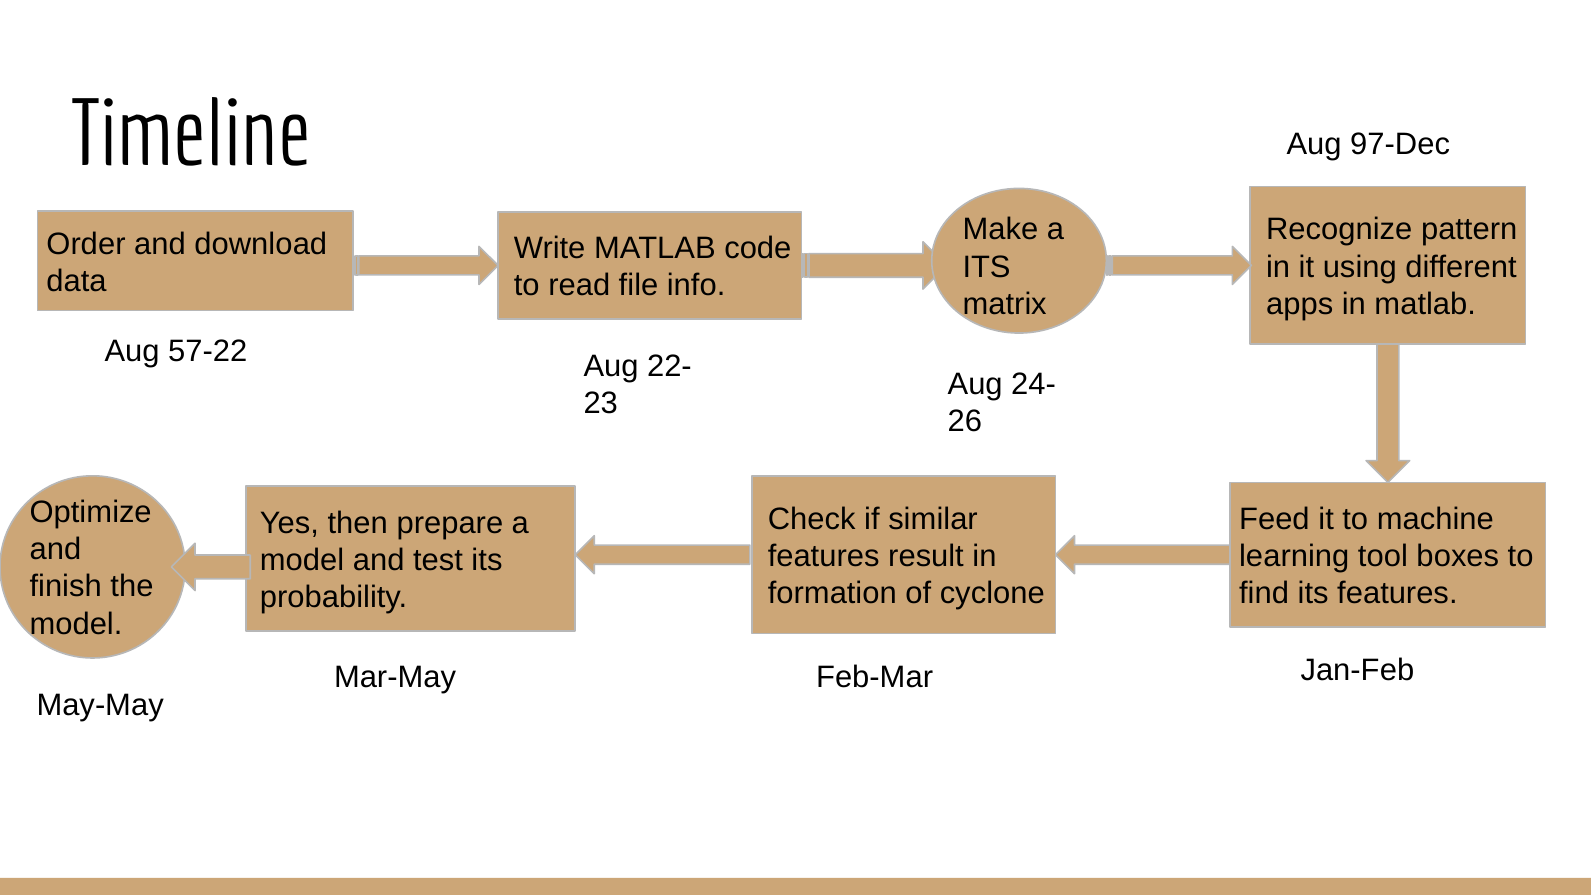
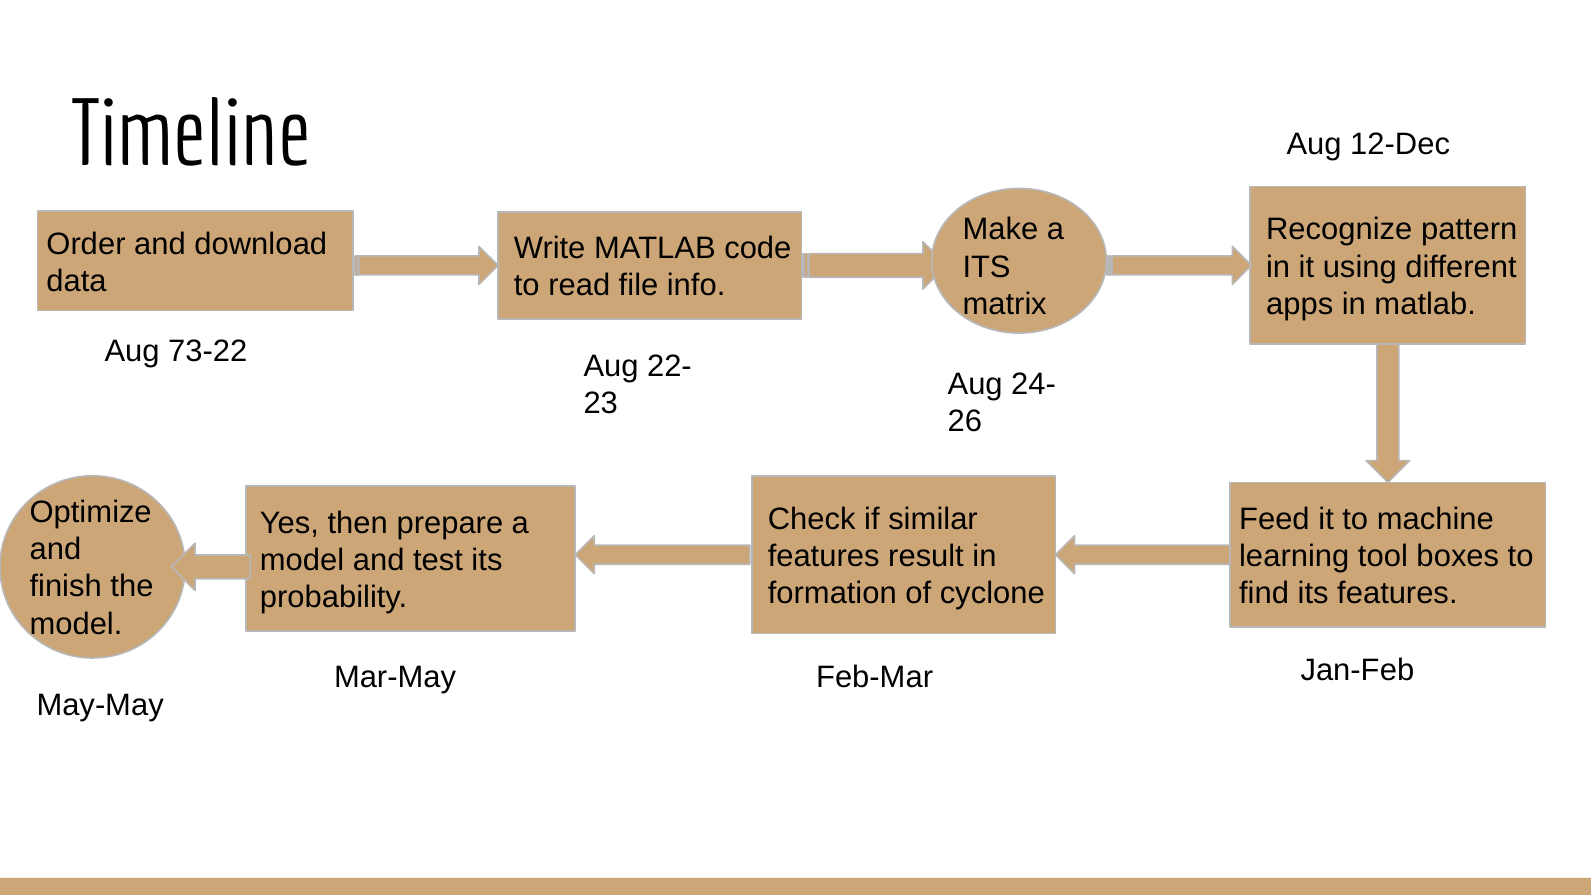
97-Dec: 97-Dec -> 12-Dec (1400, 144)
57-22: 57-22 -> 73-22 (208, 351)
